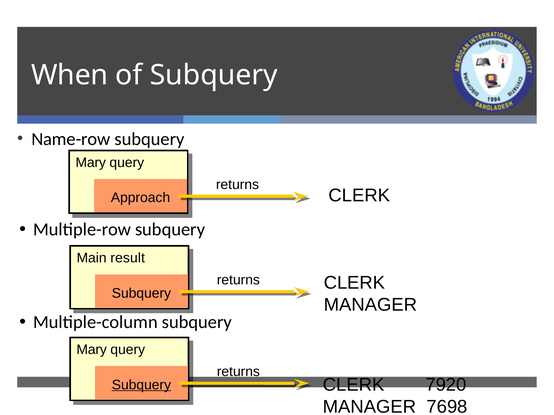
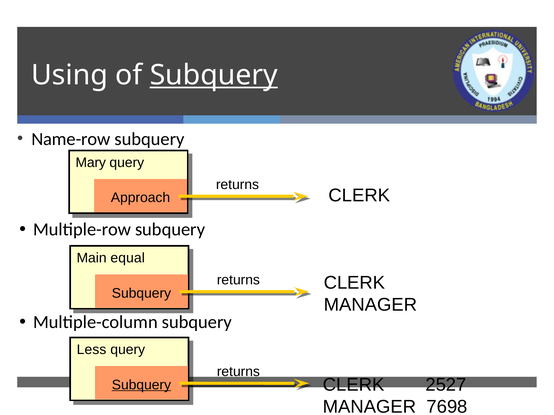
When: When -> Using (69, 75)
Subquery underline: none -> present (214, 75)
result: result -> equal (128, 258)
Mary: Mary -> Less (92, 350)
7920: 7920 -> 2527 (446, 385)
